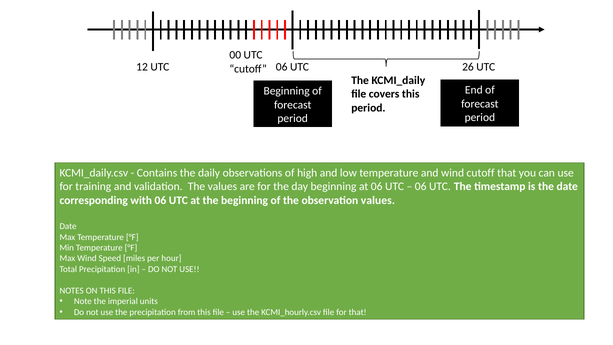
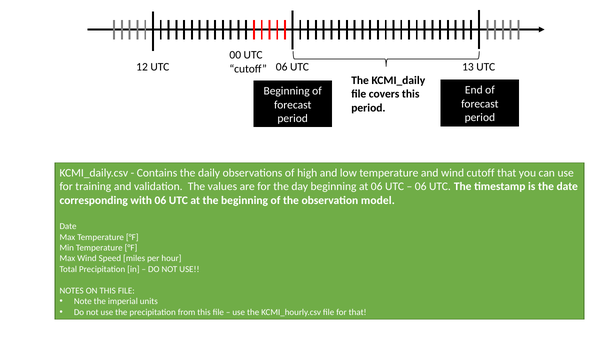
26: 26 -> 13 (468, 67)
observation values: values -> model (378, 200)
